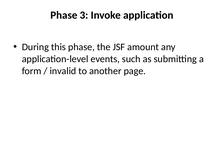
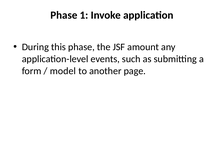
3: 3 -> 1 (84, 15)
invalid: invalid -> model (63, 71)
